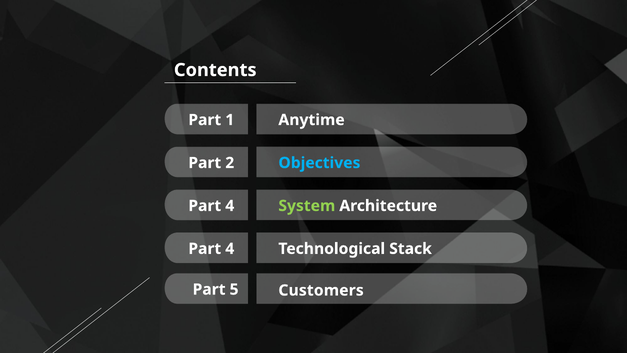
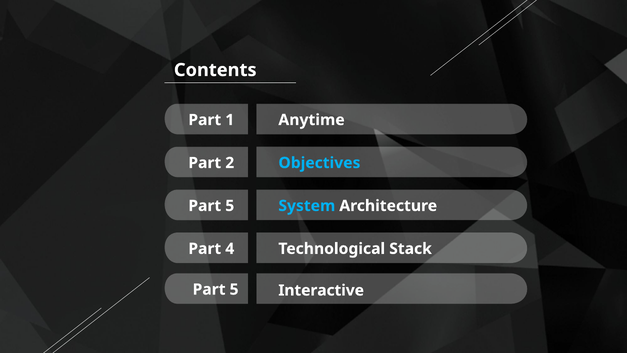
4: 4 -> 5 (230, 206)
System colour: light green -> light blue (307, 206)
Customers: Customers -> Interactive (321, 290)
